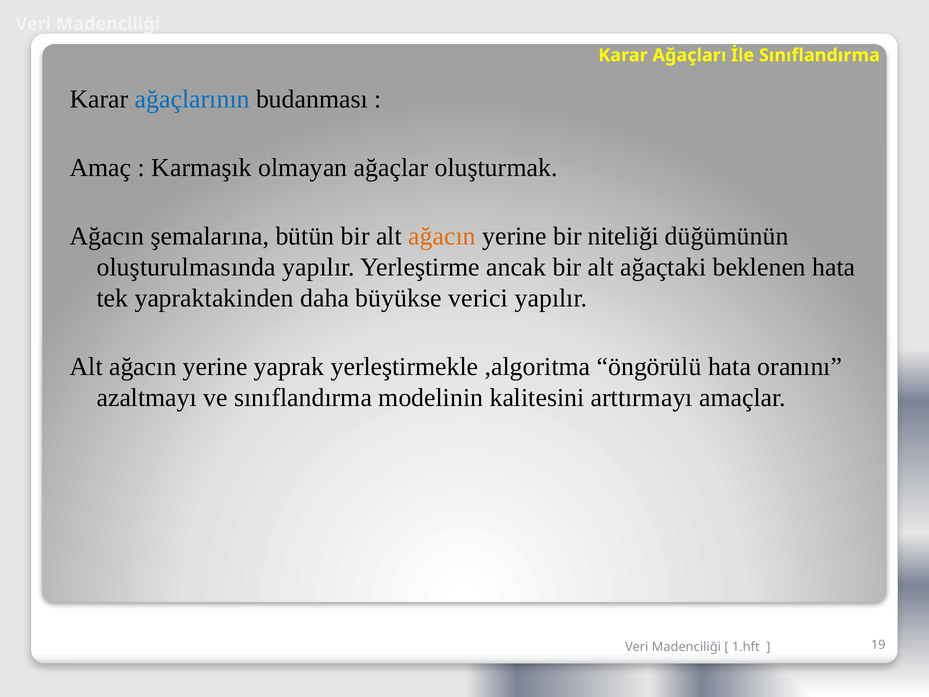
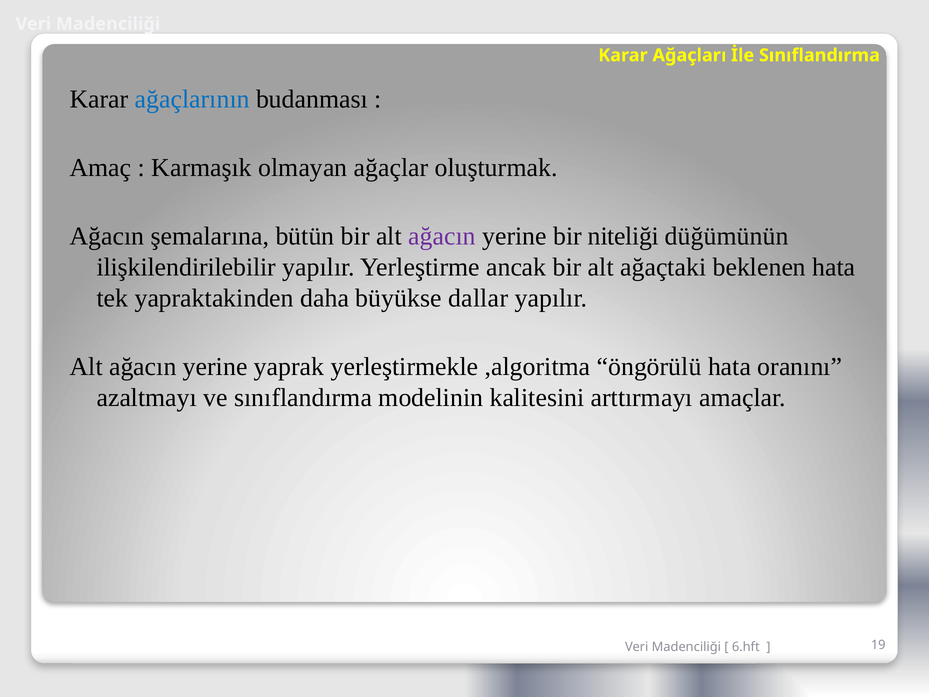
ağacın colour: orange -> purple (442, 236)
oluşturulmasında: oluşturulmasında -> ilişkilendirilebilir (186, 267)
verici: verici -> dallar (478, 298)
1.hft: 1.hft -> 6.hft (746, 647)
